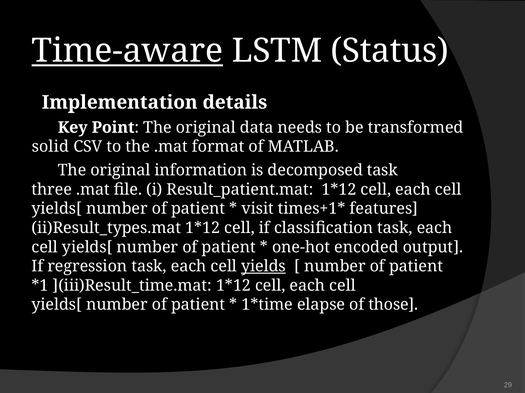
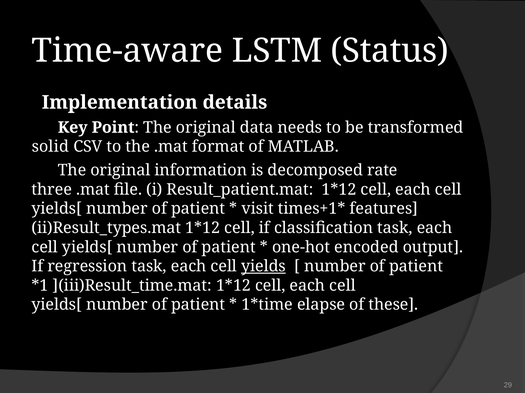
Time-aware underline: present -> none (127, 51)
decomposed task: task -> rate (382, 171)
those: those -> these (393, 305)
